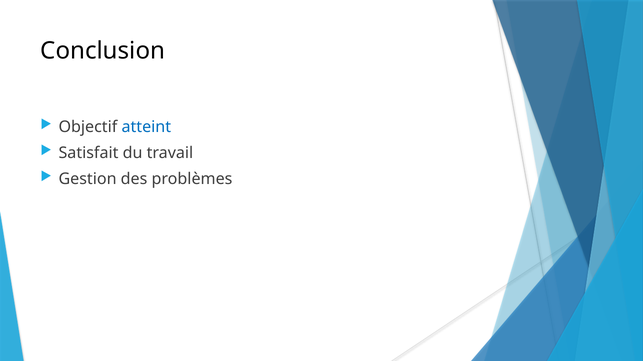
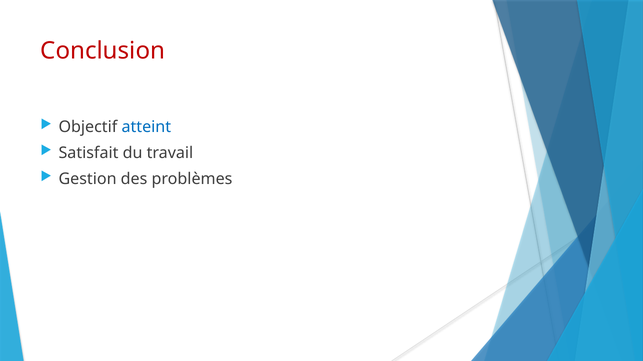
Conclusion colour: black -> red (103, 51)
